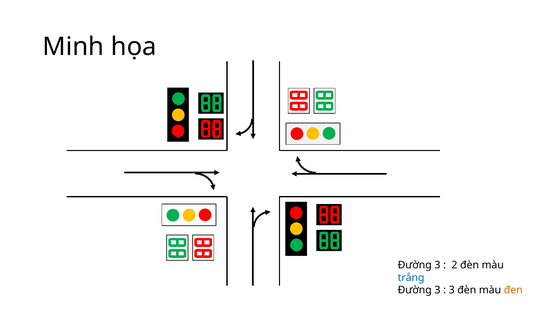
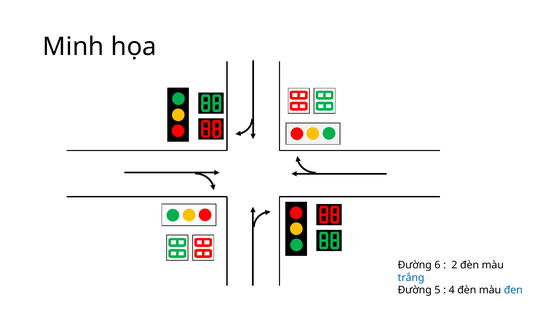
3: 3 -> 6 (437, 265)
3: 3 -> 5 (437, 291)
3: 3 -> 4 (452, 291)
đen colour: orange -> blue (513, 291)
